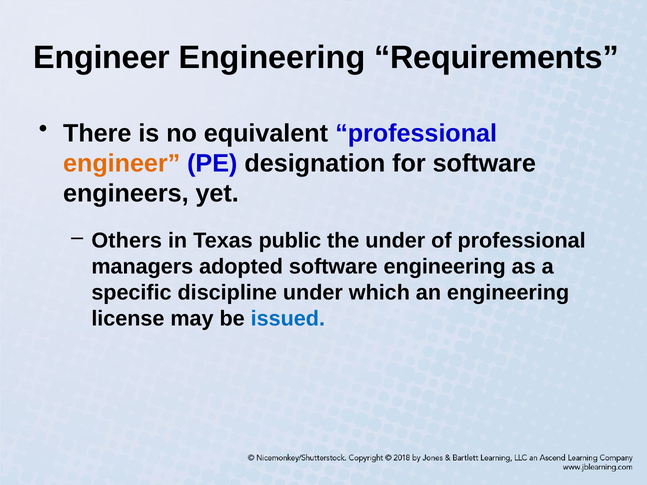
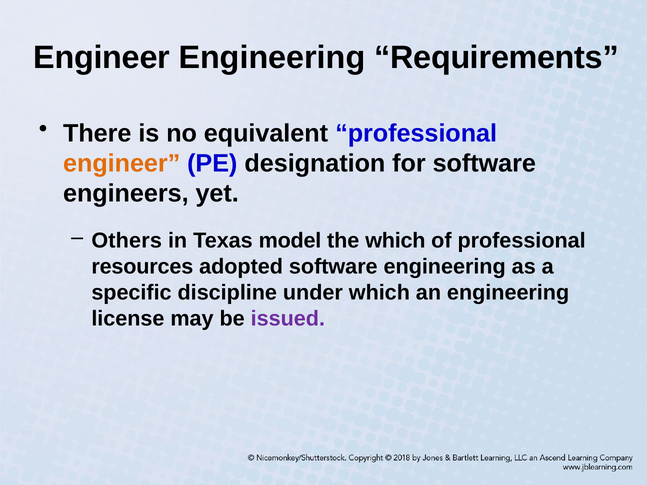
public: public -> model (290, 241)
the under: under -> which (395, 241)
managers: managers -> resources (142, 267)
issued colour: blue -> purple (288, 319)
